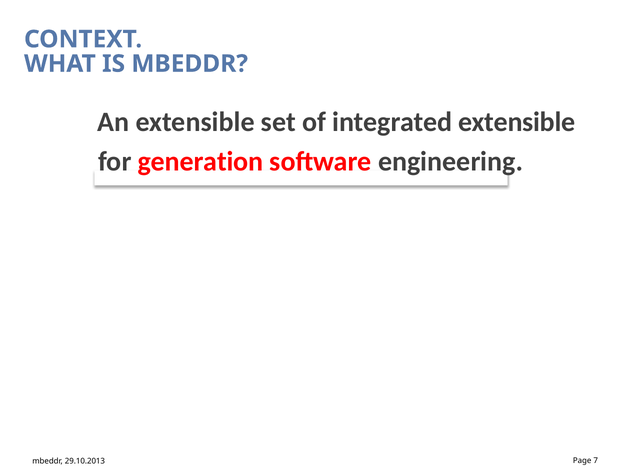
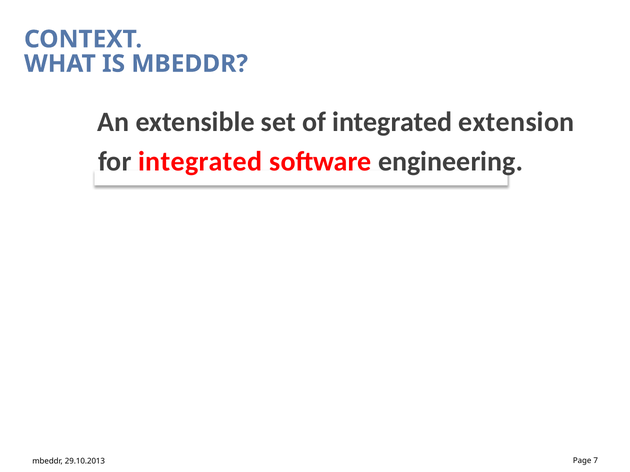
integrated extensible: extensible -> extension (516, 122)
for generation: generation -> integrated (200, 162)
